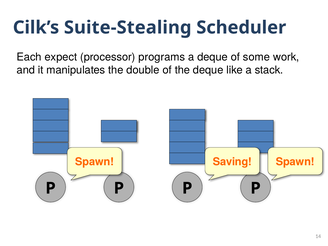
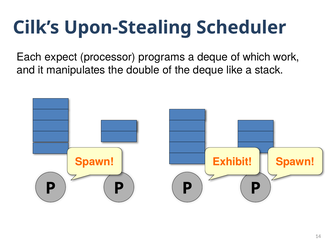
Suite-Stealing: Suite-Stealing -> Upon-Stealing (128, 28)
some: some -> which (257, 57)
Saving: Saving -> Exhibit (232, 162)
